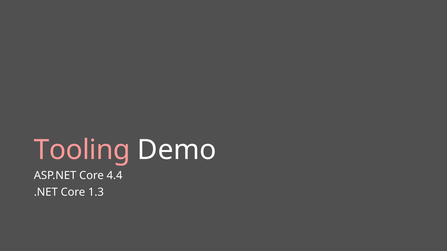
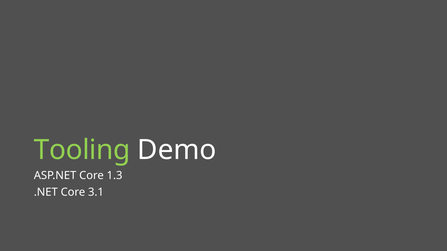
Tooling colour: pink -> light green (82, 150)
4.4: 4.4 -> 1.3 (115, 176)
1.3: 1.3 -> 3.1 (96, 193)
